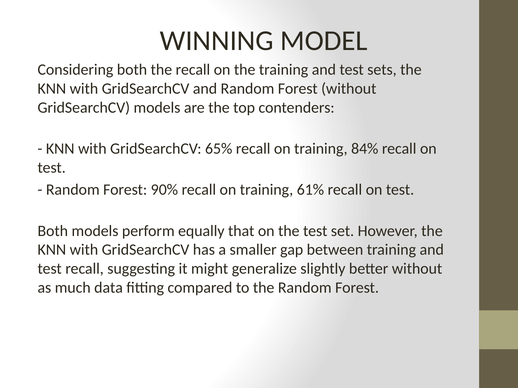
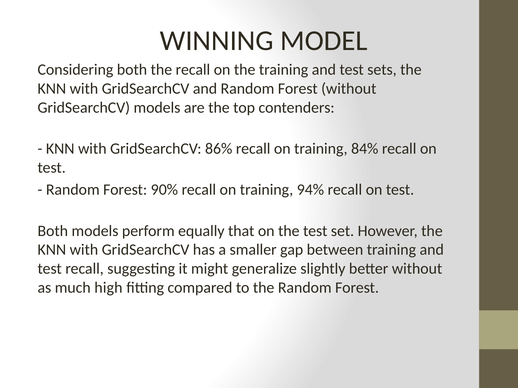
65%: 65% -> 86% (219, 149)
61%: 61% -> 94% (310, 190)
data: data -> high (108, 288)
